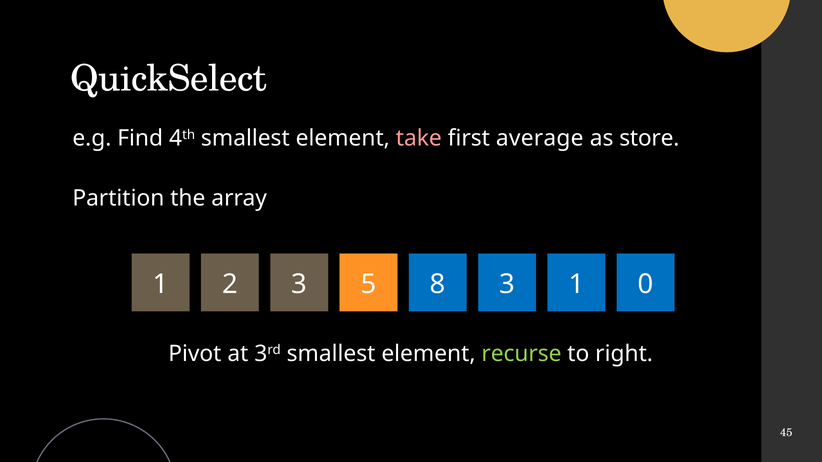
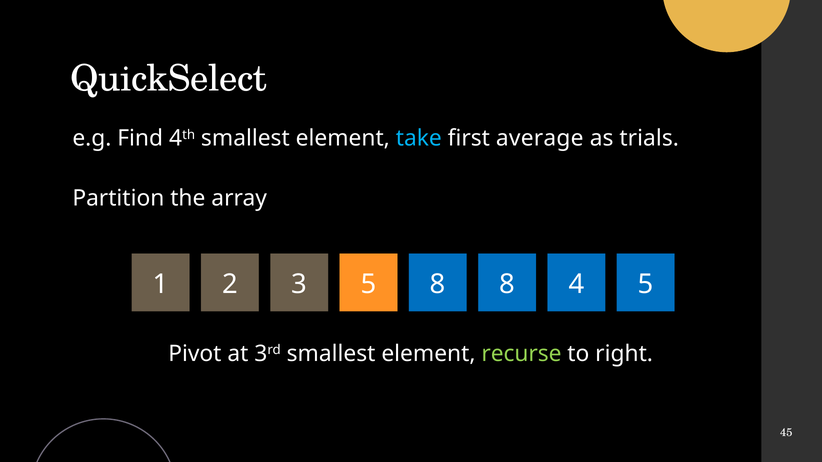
take colour: pink -> light blue (419, 138)
store: store -> trials (649, 138)
1 3: 3 -> 8 (507, 285)
8 1: 1 -> 4 (576, 285)
2 0: 0 -> 5 (646, 285)
